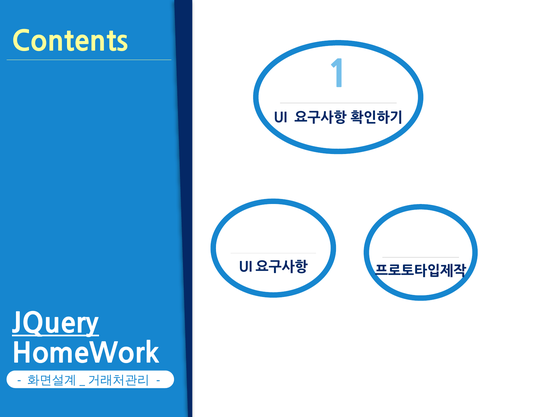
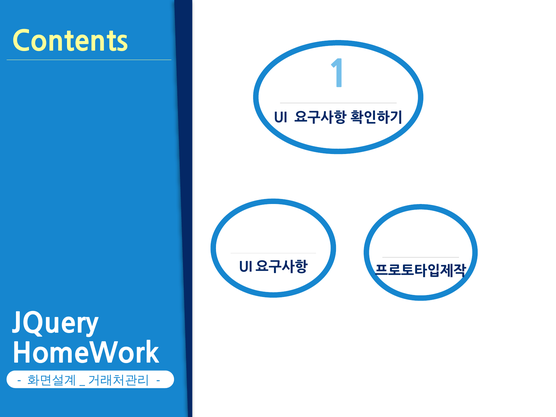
JQuery underline: present -> none (55, 324)
